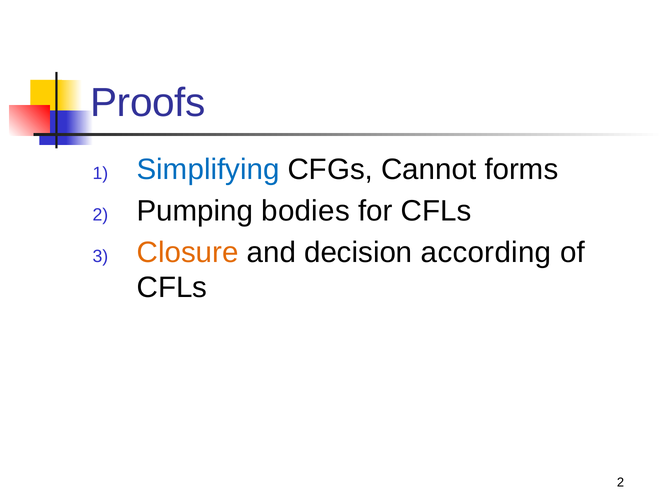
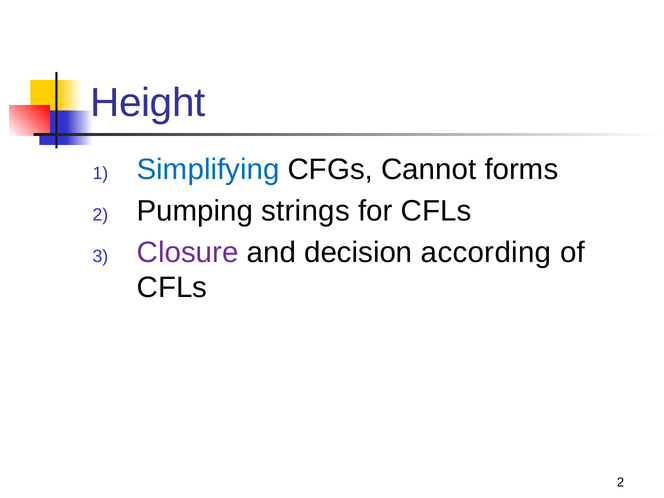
Proofs: Proofs -> Height (148, 103)
bodies: bodies -> strings (306, 211)
Closure colour: orange -> purple (188, 252)
